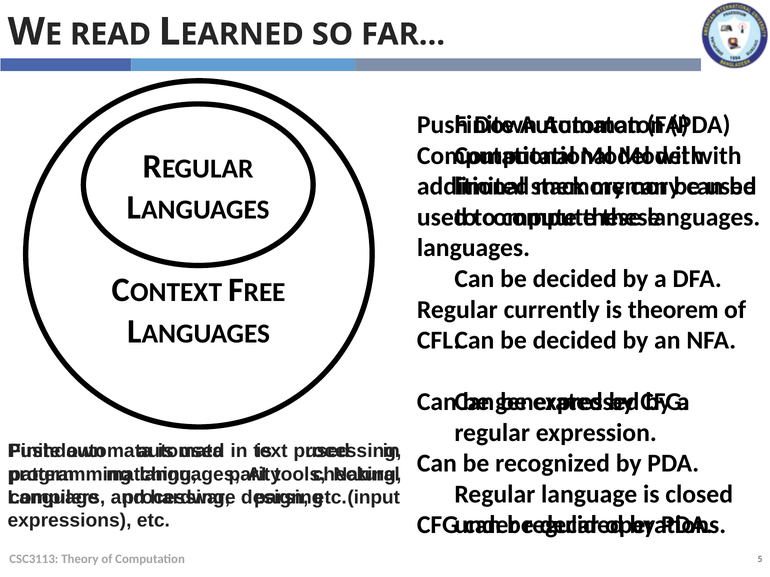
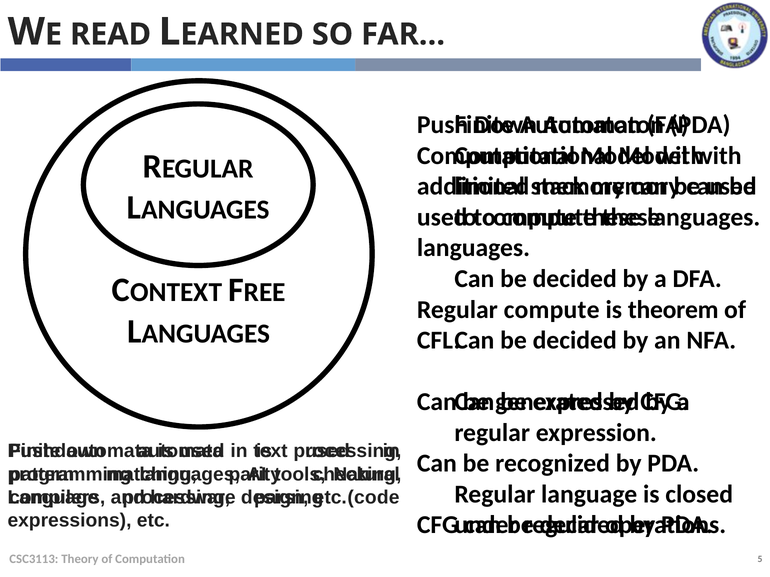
Regular currently: currently -> compute (552, 310)
input: input -> code (373, 498)
